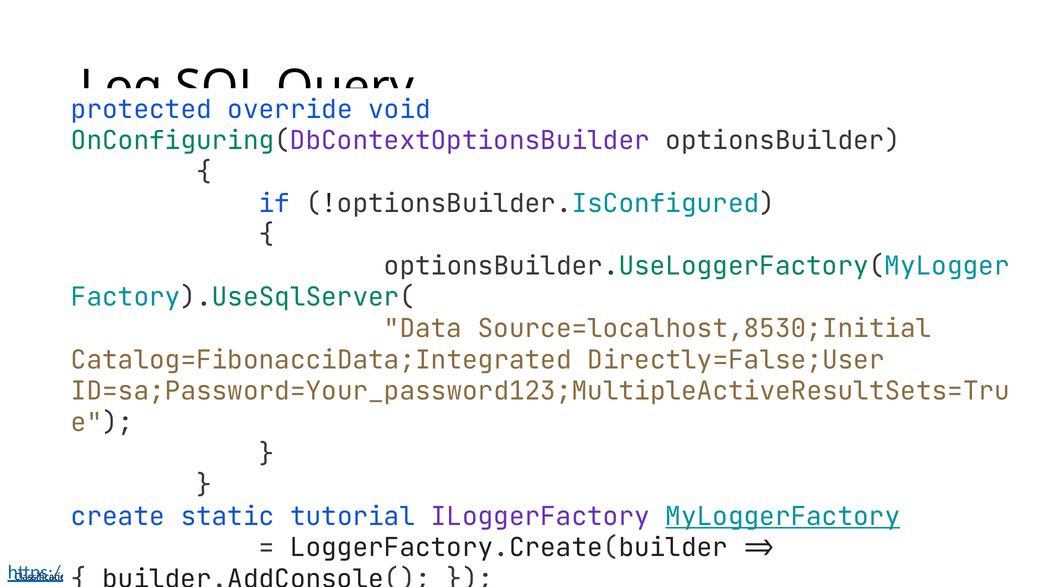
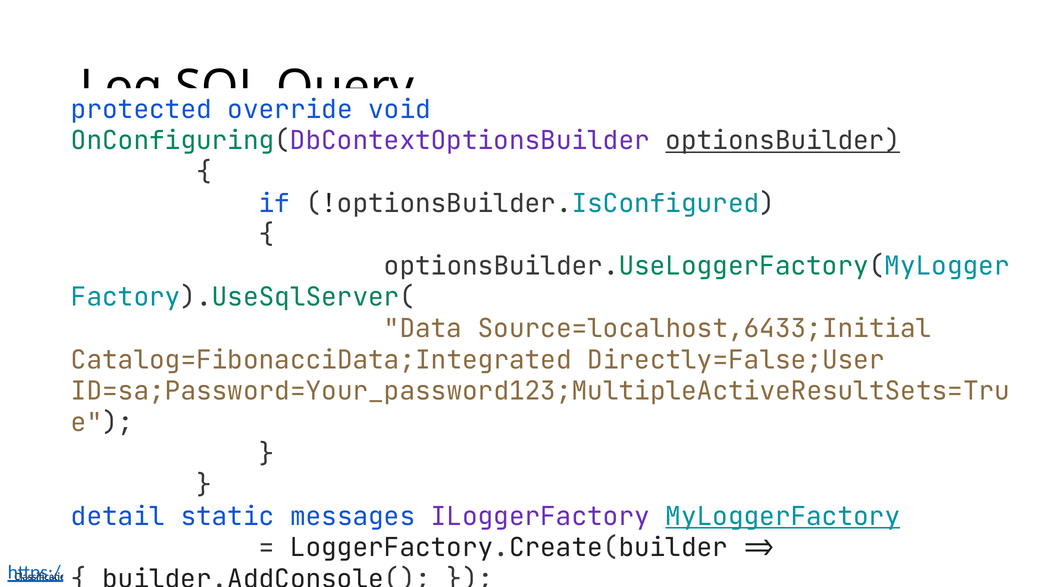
optionsBuilder underline: none -> present (783, 141)
Source=localhost,8530;Initial: Source=localhost,8530;Initial -> Source=localhost,6433;Initial (705, 328)
create: create -> detail (118, 516)
tutorial: tutorial -> messages (353, 516)
